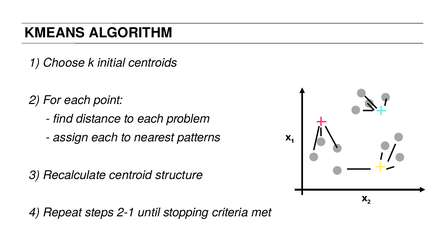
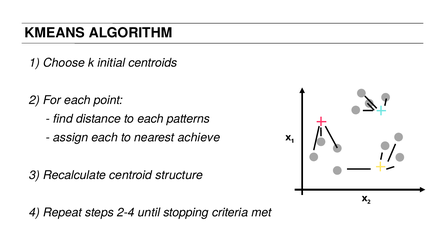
problem: problem -> patterns (188, 119)
patterns: patterns -> achieve (199, 138)
2-1: 2-1 -> 2-4 (126, 212)
